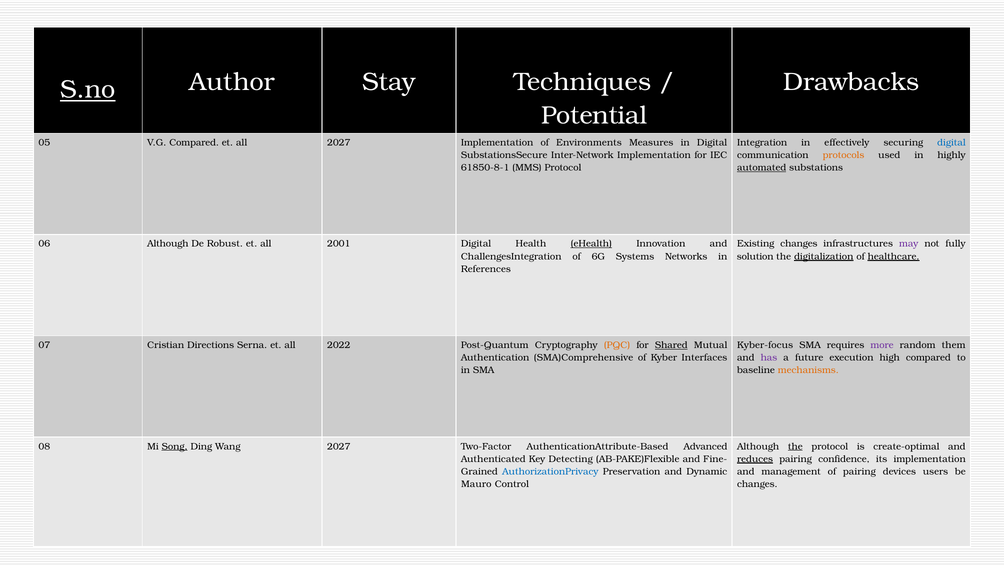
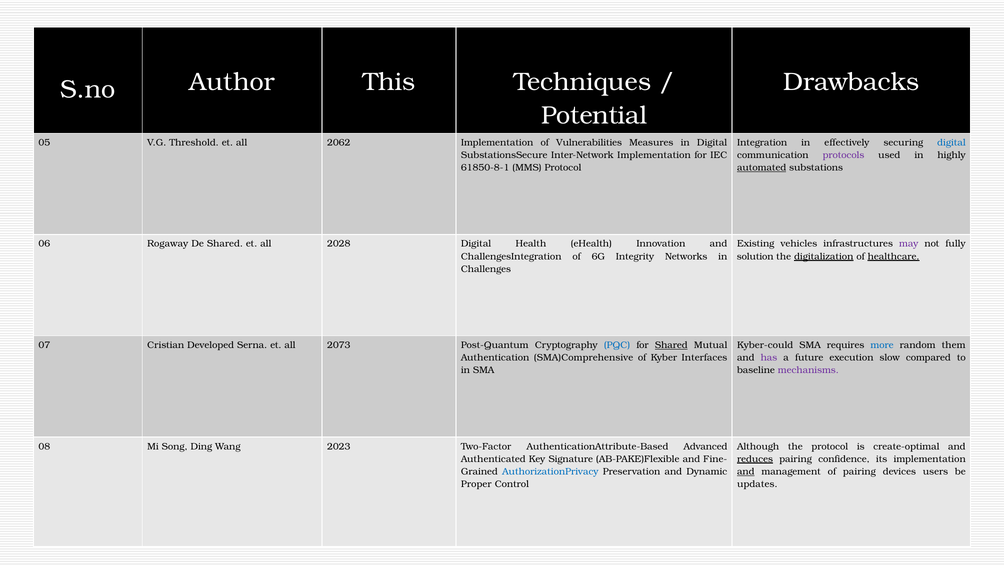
S.no underline: present -> none (88, 90)
Stay: Stay -> This (389, 82)
V.G Compared: Compared -> Threshold (194, 143)
all 2027: 2027 -> 2062 (339, 143)
Environments: Environments -> Vulnerabilities (589, 143)
protocols colour: orange -> purple (843, 155)
06 Although: Although -> Rogaway (168, 244)
De Robust: Robust -> Shared (225, 244)
2001: 2001 -> 2028 (339, 244)
eHealth underline: present -> none (591, 244)
Existing changes: changes -> vehicles (799, 244)
Systems: Systems -> Integrity (635, 256)
References: References -> Challenges (486, 269)
Directions: Directions -> Developed (211, 345)
2022: 2022 -> 2073 (339, 345)
PQC colour: orange -> blue (617, 345)
Kyber-focus: Kyber-focus -> Kyber-could (765, 345)
more colour: purple -> blue (882, 345)
high: high -> slow (890, 358)
mechanisms colour: orange -> purple (808, 370)
Song underline: present -> none (175, 446)
Wang 2027: 2027 -> 2023 (339, 446)
the underline: present -> none (795, 446)
Detecting: Detecting -> Signature (571, 459)
and underline: none -> present (746, 471)
Mauro: Mauro -> Proper (476, 484)
changes: changes -> updates (757, 484)
